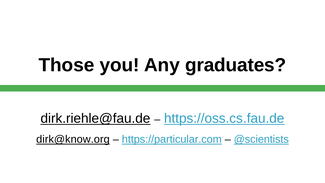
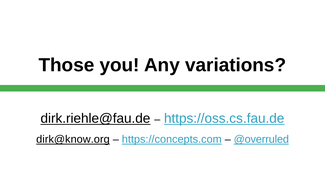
graduates: graduates -> variations (236, 65)
https://particular.com: https://particular.com -> https://concepts.com (172, 139)
@scientists: @scientists -> @overruled (261, 139)
